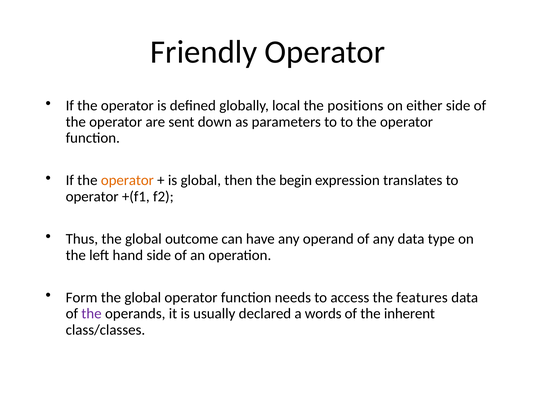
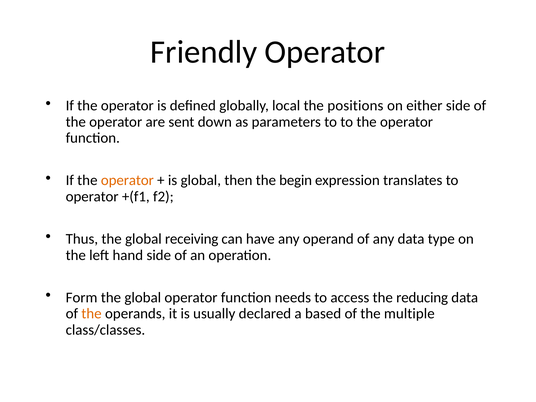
outcome: outcome -> receiving (192, 239)
features: features -> reducing (422, 298)
the colour: purple -> orange (92, 314)
words: words -> based (323, 314)
inherent: inherent -> multiple (409, 314)
